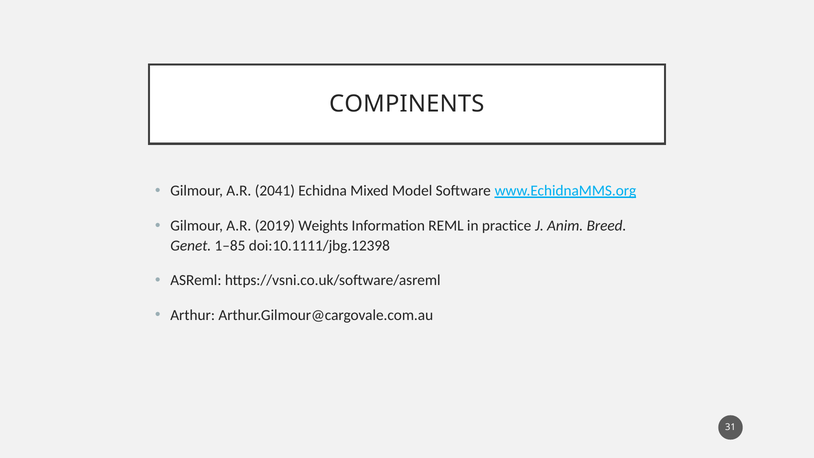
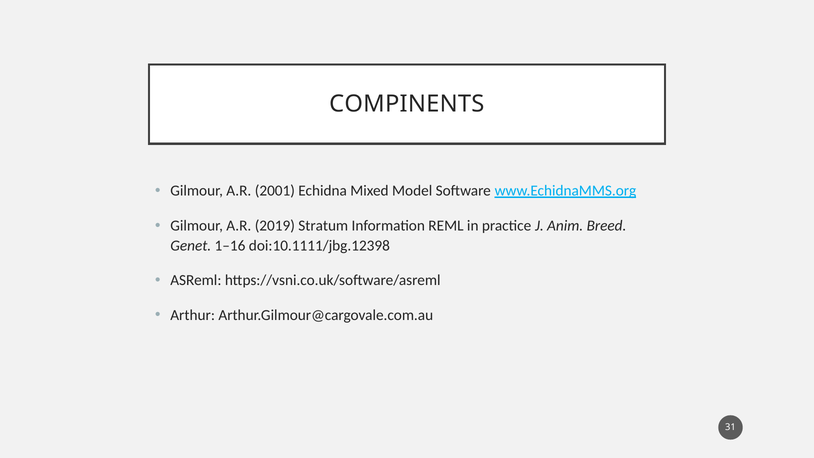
2041: 2041 -> 2001 (275, 191)
Weights: Weights -> Stratum (323, 226)
1–85: 1–85 -> 1–16 (230, 245)
